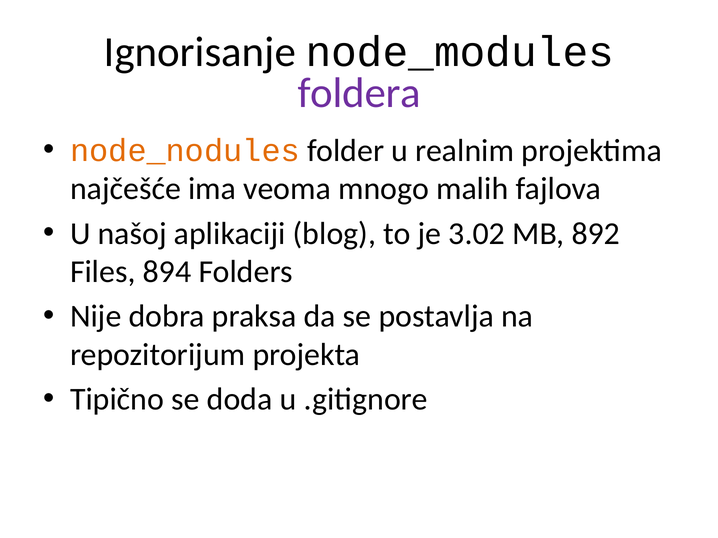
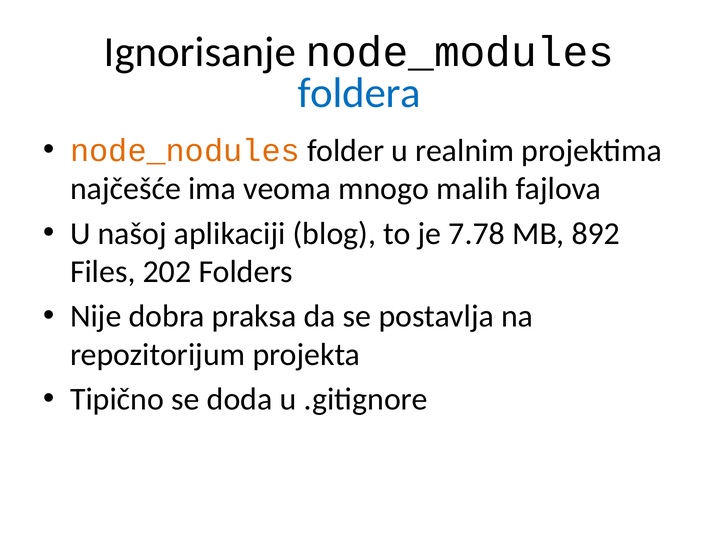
foldera colour: purple -> blue (359, 93)
3.02: 3.02 -> 7.78 (477, 234)
894: 894 -> 202 (167, 272)
